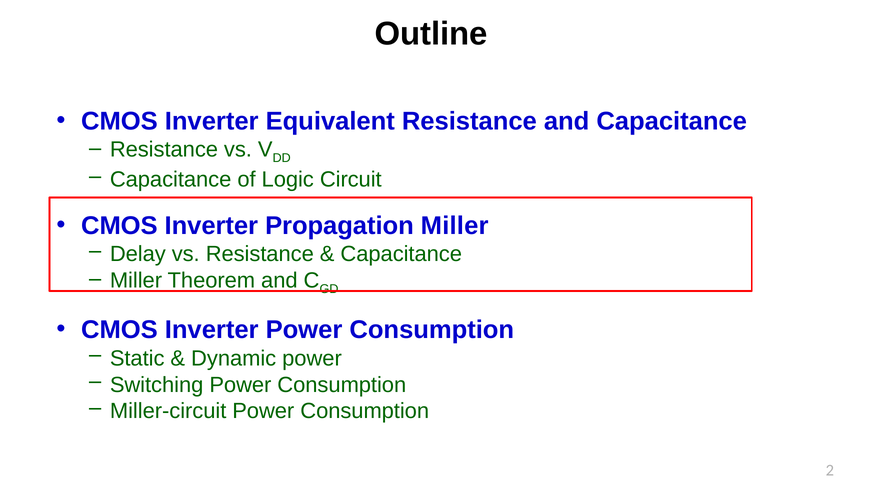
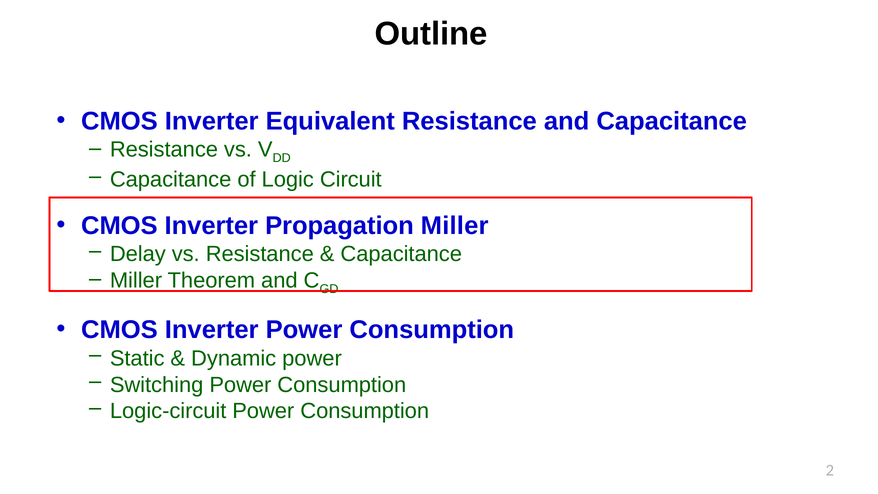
Miller-circuit: Miller-circuit -> Logic-circuit (168, 411)
